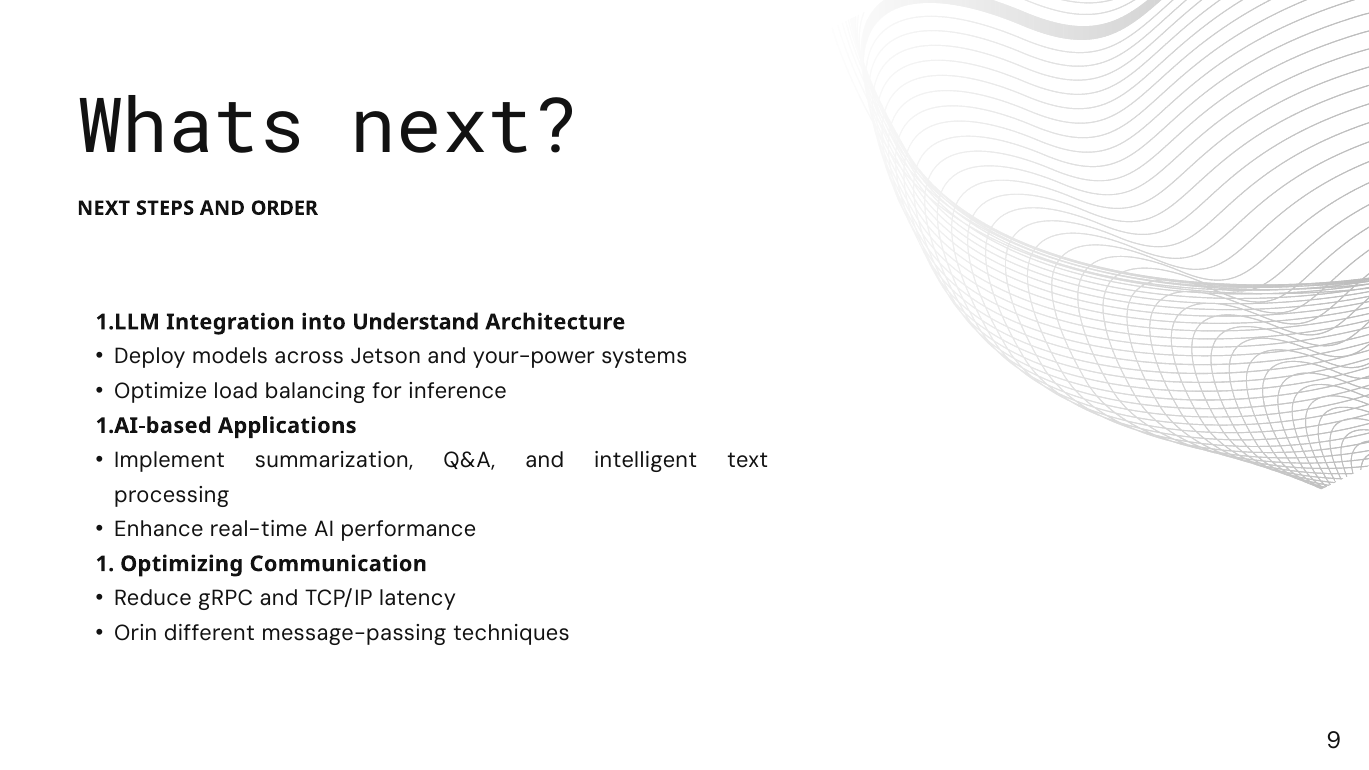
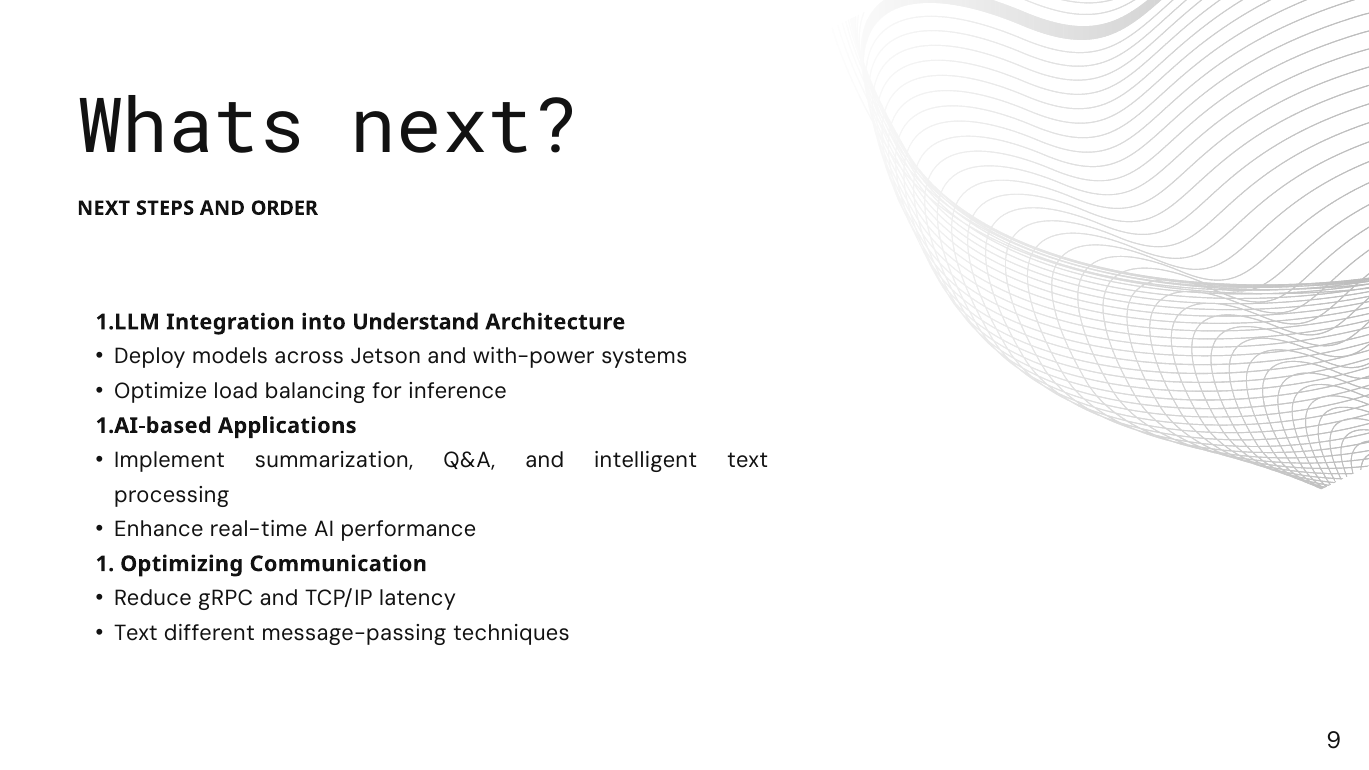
your-power: your-power -> with-power (534, 357)
Orin: Orin -> Text (136, 633)
